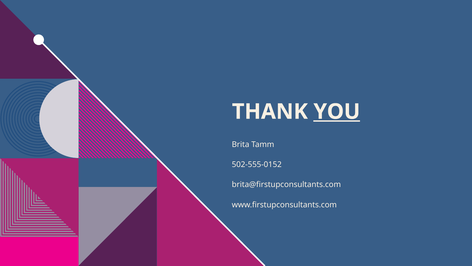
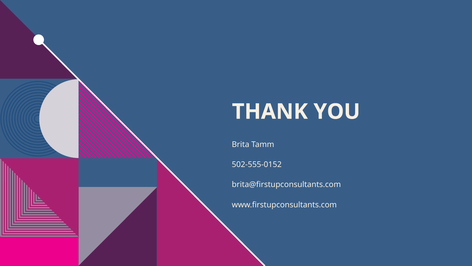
YOU underline: present -> none (337, 111)
